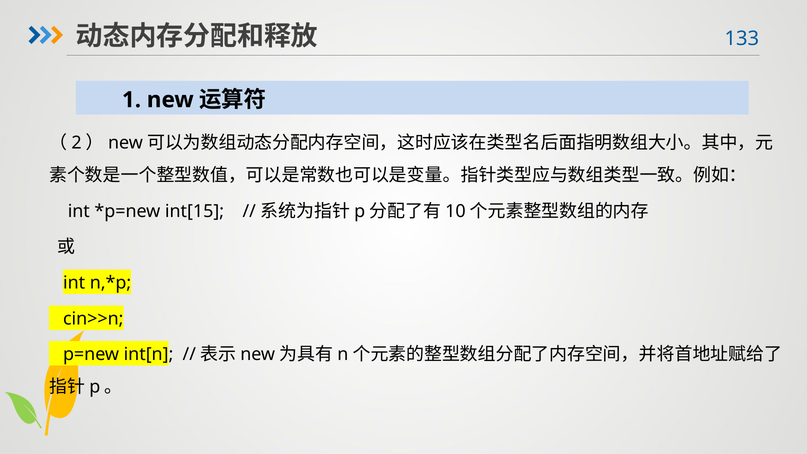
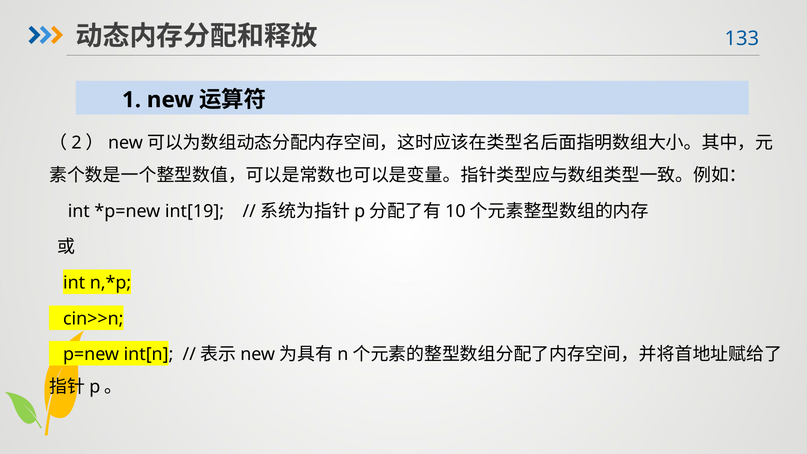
int[15: int[15 -> int[19 (194, 211)
